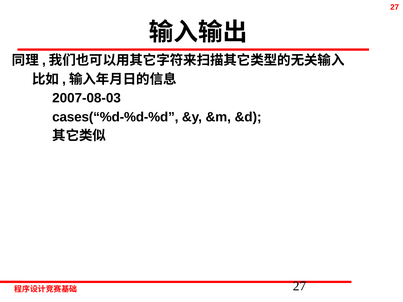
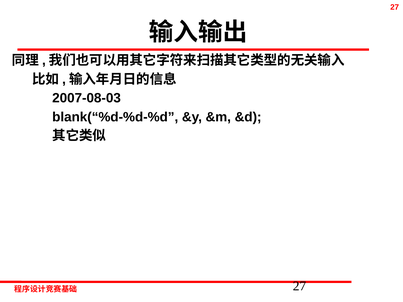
cases(“%d-%d-%d: cases(“%d-%d-%d -> blank(“%d-%d-%d (115, 117)
